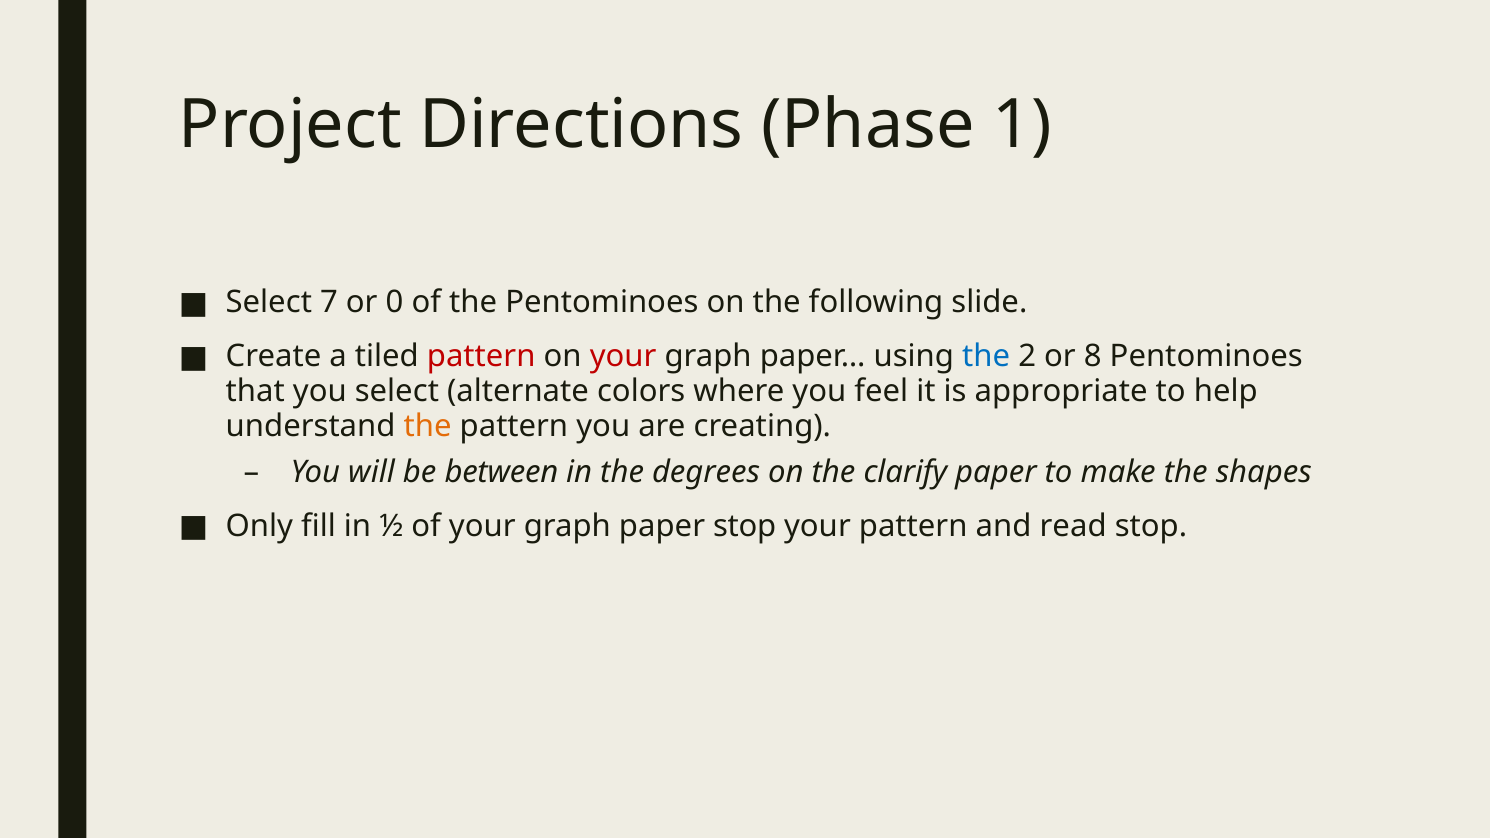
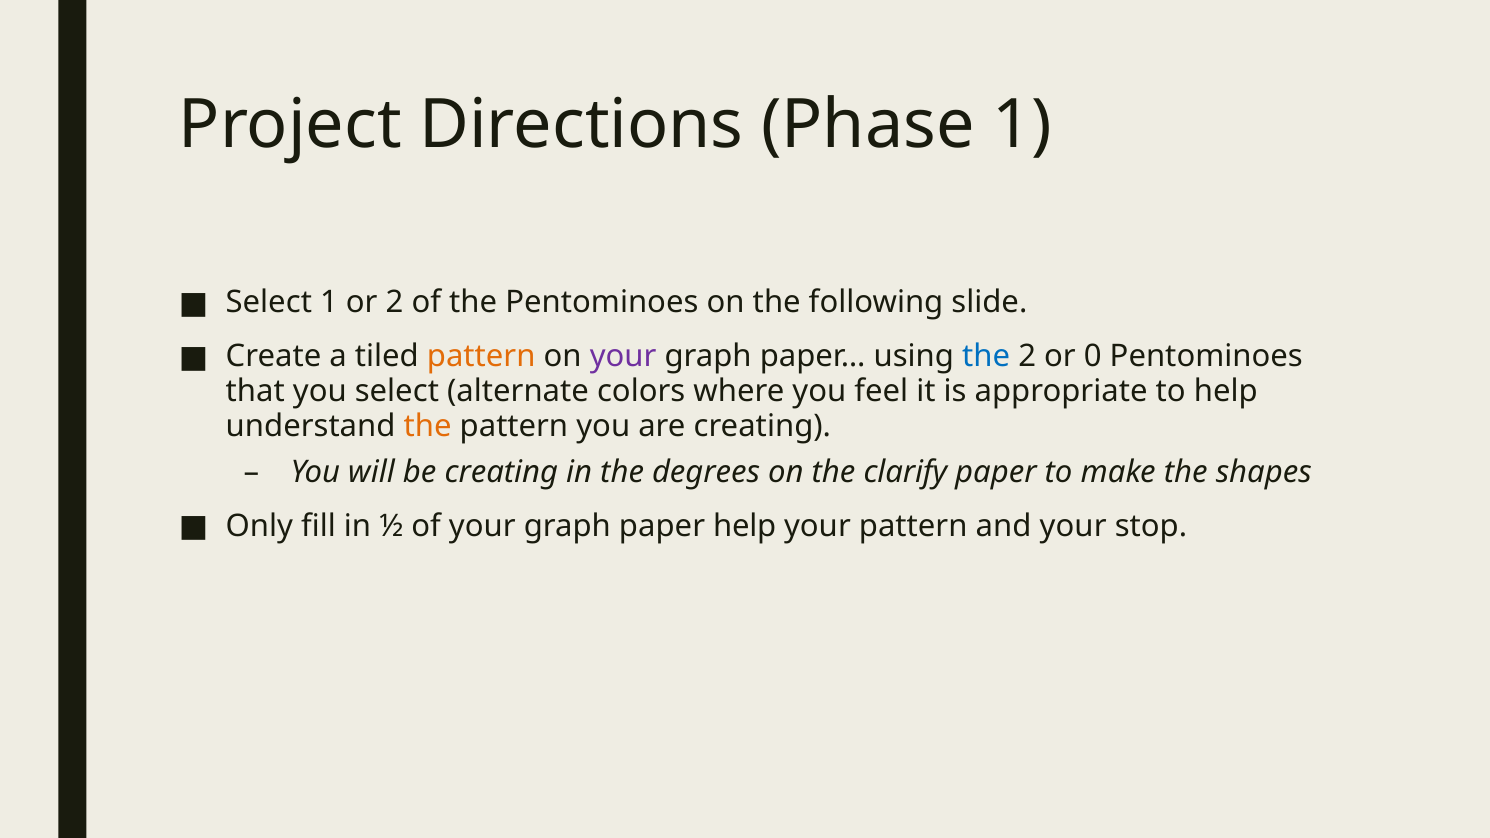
Select 7: 7 -> 1 (329, 303)
or 0: 0 -> 2 (395, 303)
pattern colour: red -> orange (481, 356)
your colour: red -> purple (623, 356)
8: 8 -> 0 (1093, 356)
be between: between -> creating (501, 472)
paper stop: stop -> help (745, 526)
and read: read -> your (1073, 526)
